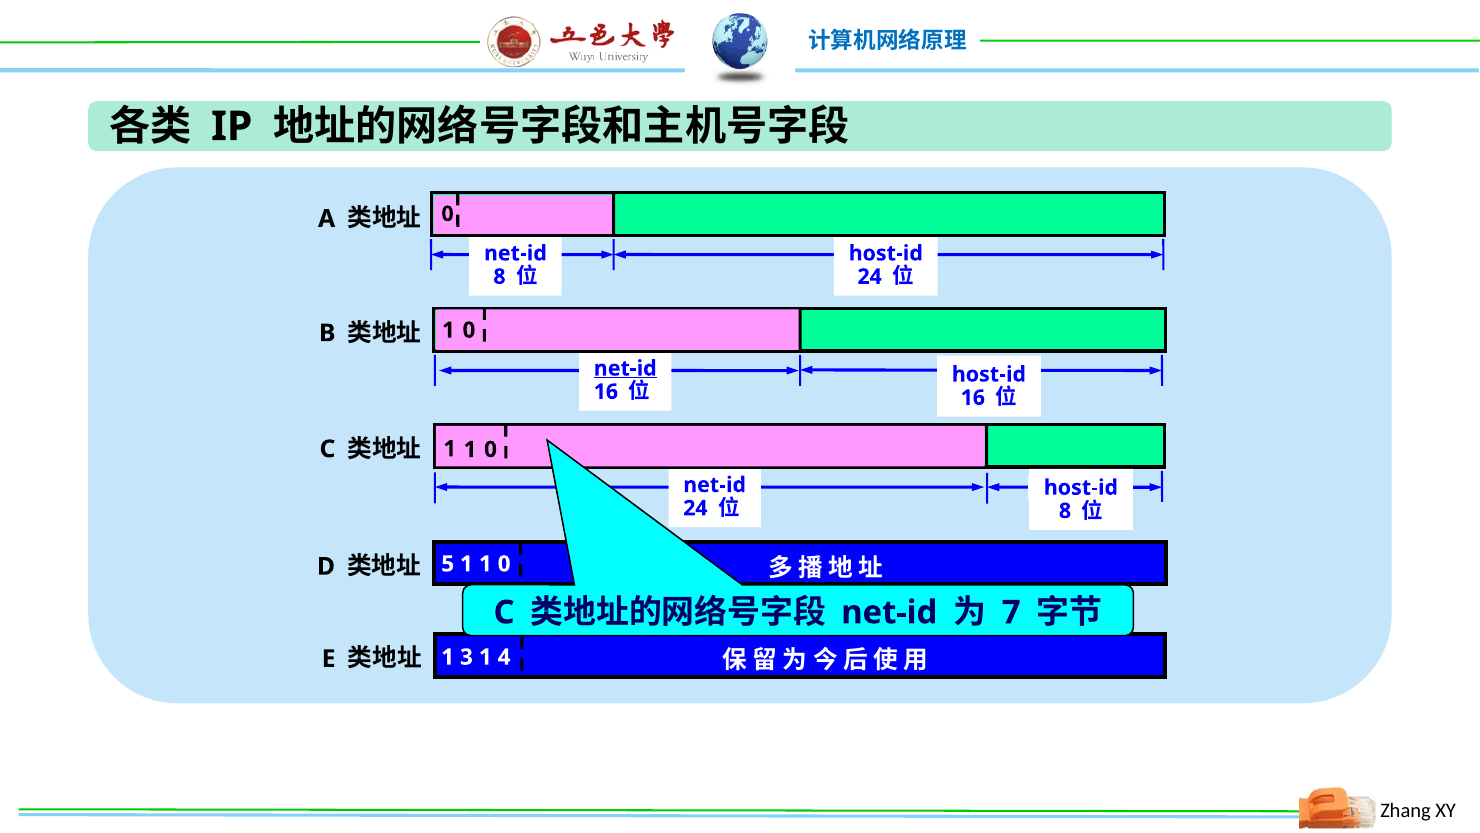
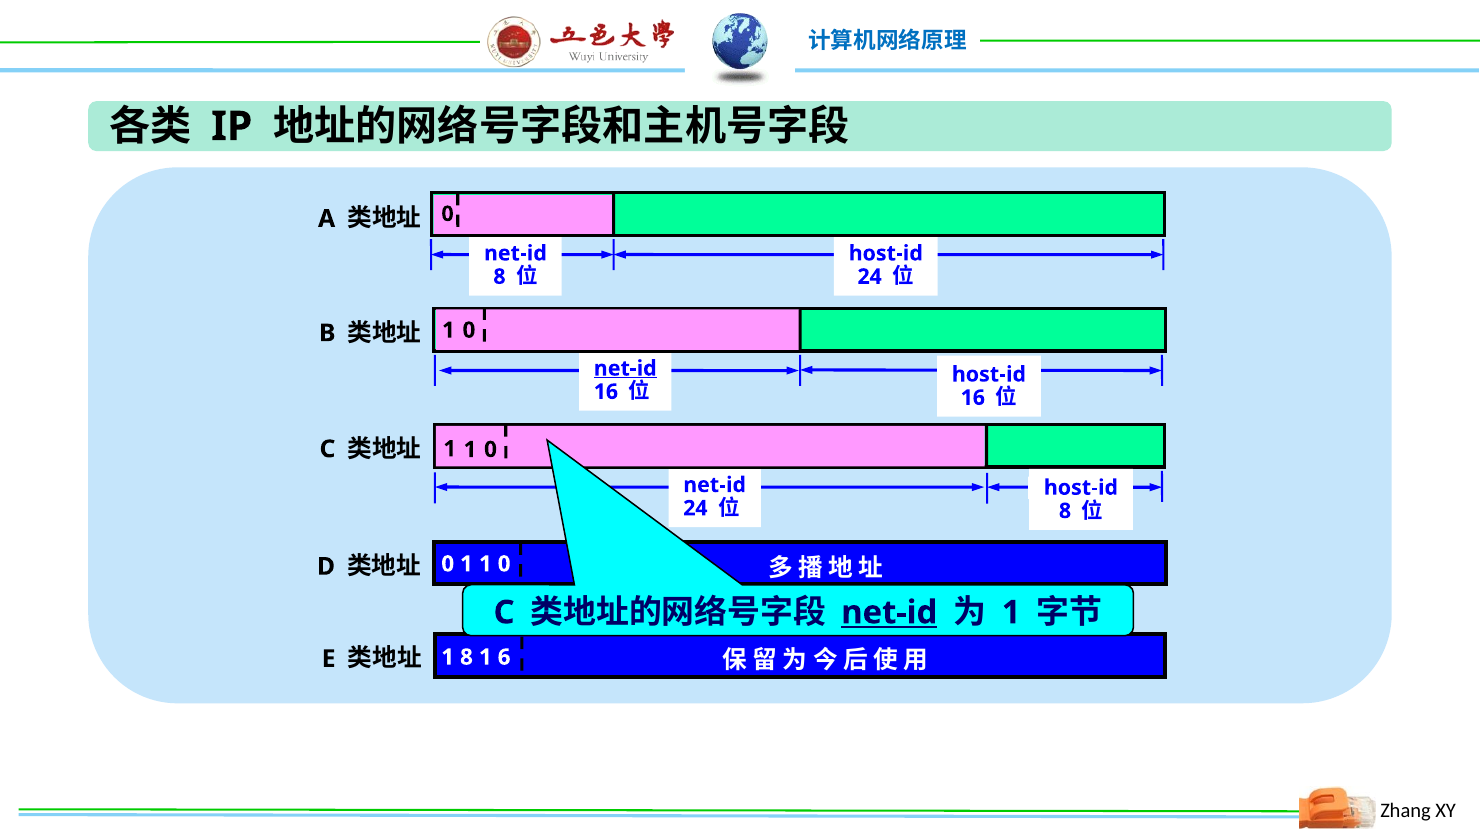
5: 5 -> 0 (448, 564)
net-id underline: none -> present (889, 612)
7: 7 -> 1 (1011, 612)
1 3: 3 -> 8 (466, 657)
4: 4 -> 6 (504, 657)
